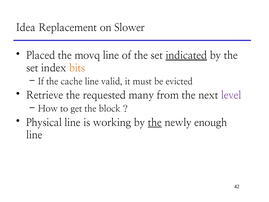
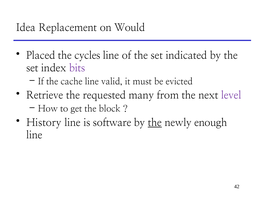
Slower: Slower -> Would (130, 28)
movq: movq -> cycles (87, 55)
indicated underline: present -> none (186, 55)
bits colour: orange -> purple (77, 68)
Physical: Physical -> History (44, 122)
working: working -> software (112, 122)
